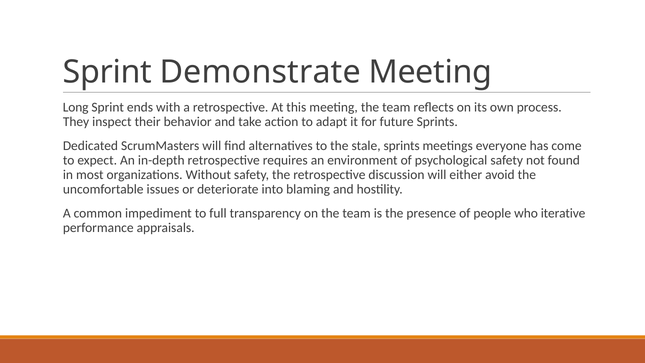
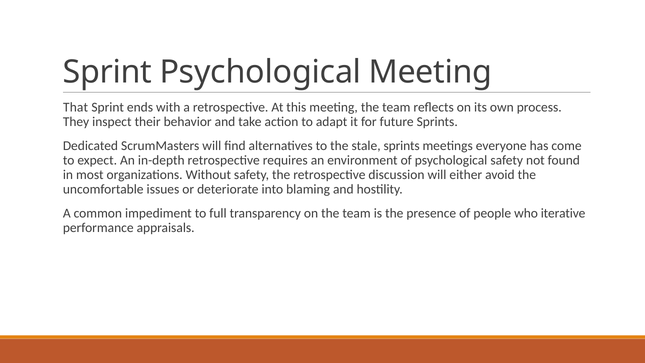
Sprint Demonstrate: Demonstrate -> Psychological (260, 72)
Long: Long -> That (76, 107)
